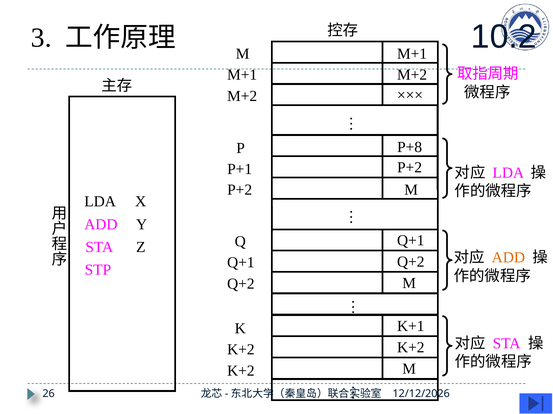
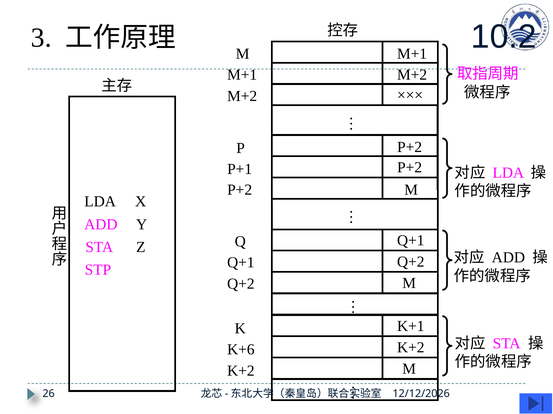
P+8: P+8 -> P+2 (410, 147)
ADD colour: orange -> black (508, 258)
K+2: K+2 -> K+6 (241, 350)
